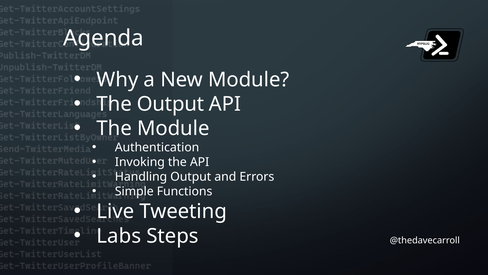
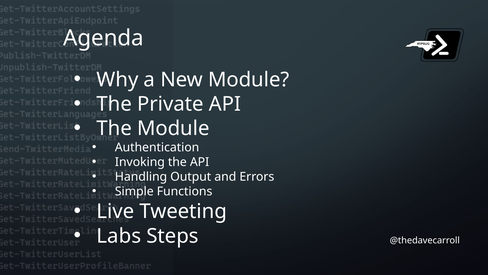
The Output: Output -> Private (170, 104)
